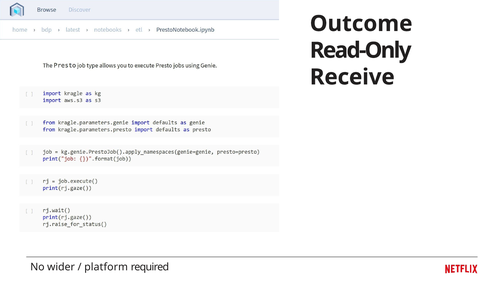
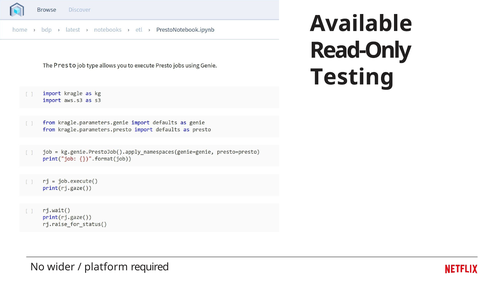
Outcome: Outcome -> Available (361, 24)
Receive: Receive -> Testing (352, 77)
